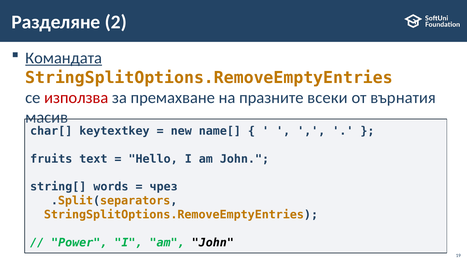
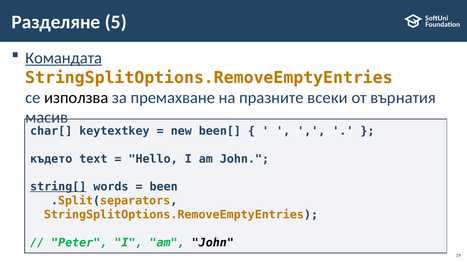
2: 2 -> 5 (116, 22)
използва colour: red -> black (76, 98)
name[: name[ -> been[ (220, 131)
fruits: fruits -> където (51, 159)
string[ underline: none -> present (58, 187)
чрез: чрез -> been (164, 187)
Power: Power -> Peter (79, 243)
